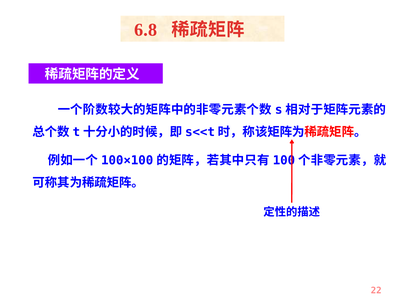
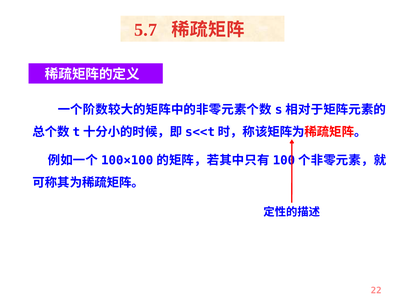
6.8: 6.8 -> 5.7 (146, 30)
